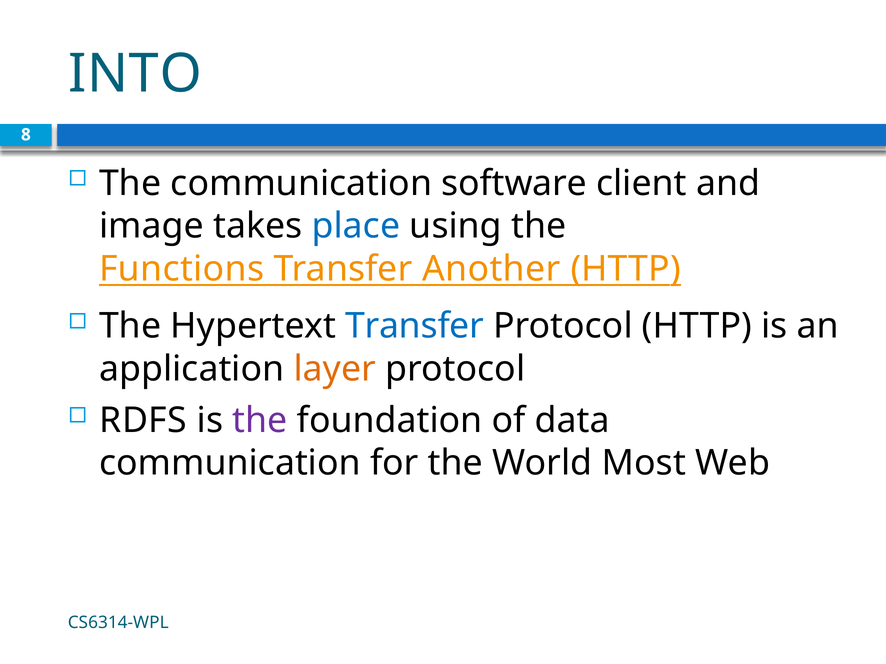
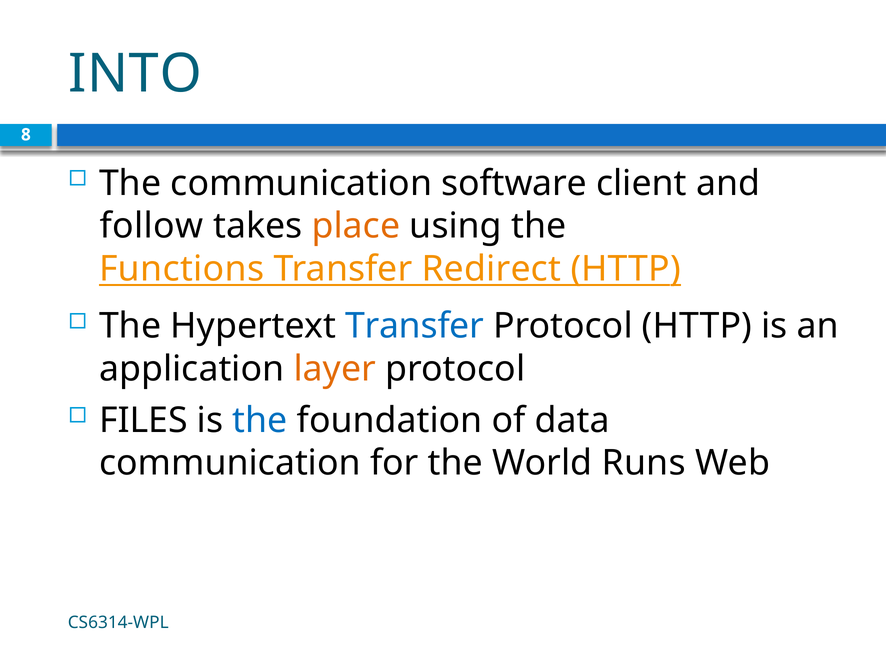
image: image -> follow (151, 226)
place colour: blue -> orange (356, 226)
Another: Another -> Redirect (491, 269)
RDFS: RDFS -> FILES (143, 421)
the colour: purple -> blue (260, 421)
Most: Most -> Runs (644, 464)
